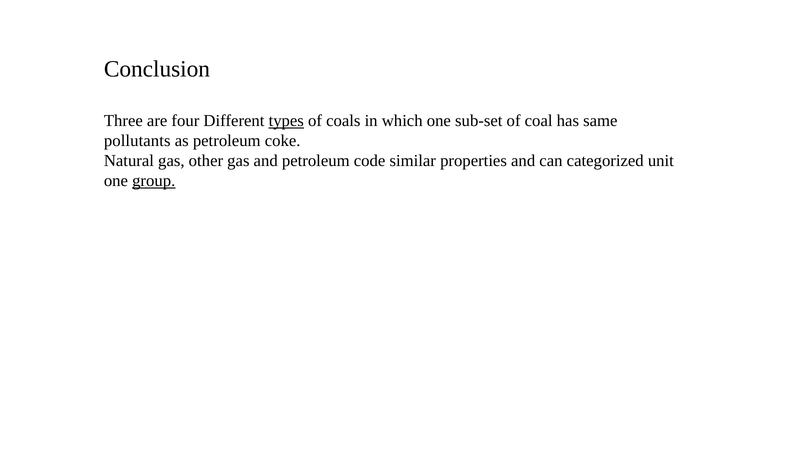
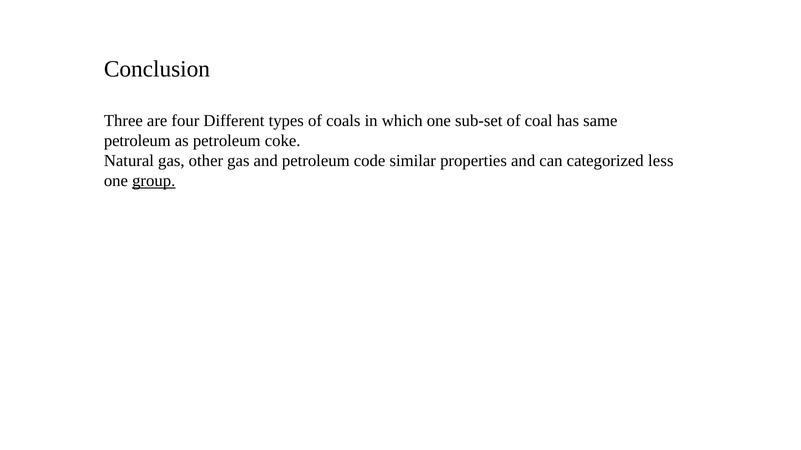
types underline: present -> none (286, 121)
pollutants: pollutants -> petroleum (137, 141)
unit: unit -> less (661, 161)
